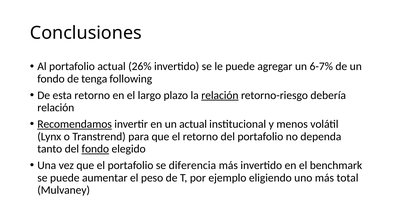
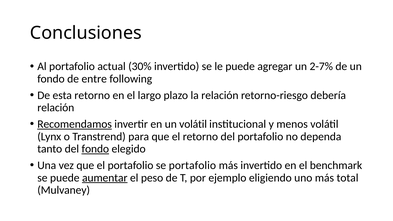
26%: 26% -> 30% (140, 66)
6-7%: 6-7% -> 2-7% (321, 66)
tenga: tenga -> entre (94, 79)
relación underline: present -> none (220, 95)
un actual: actual -> volátil (193, 124)
se diferencia: diferencia -> portafolio (192, 165)
aumentar underline: none -> present (105, 178)
